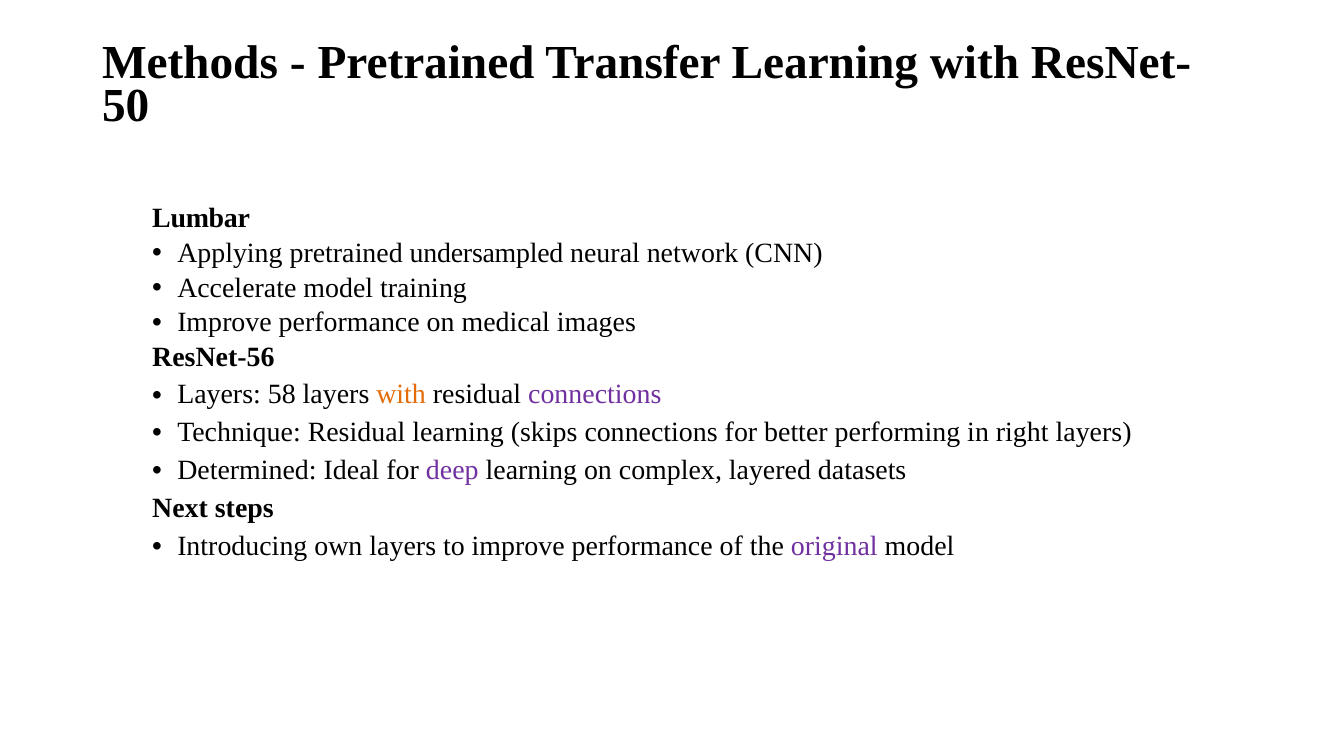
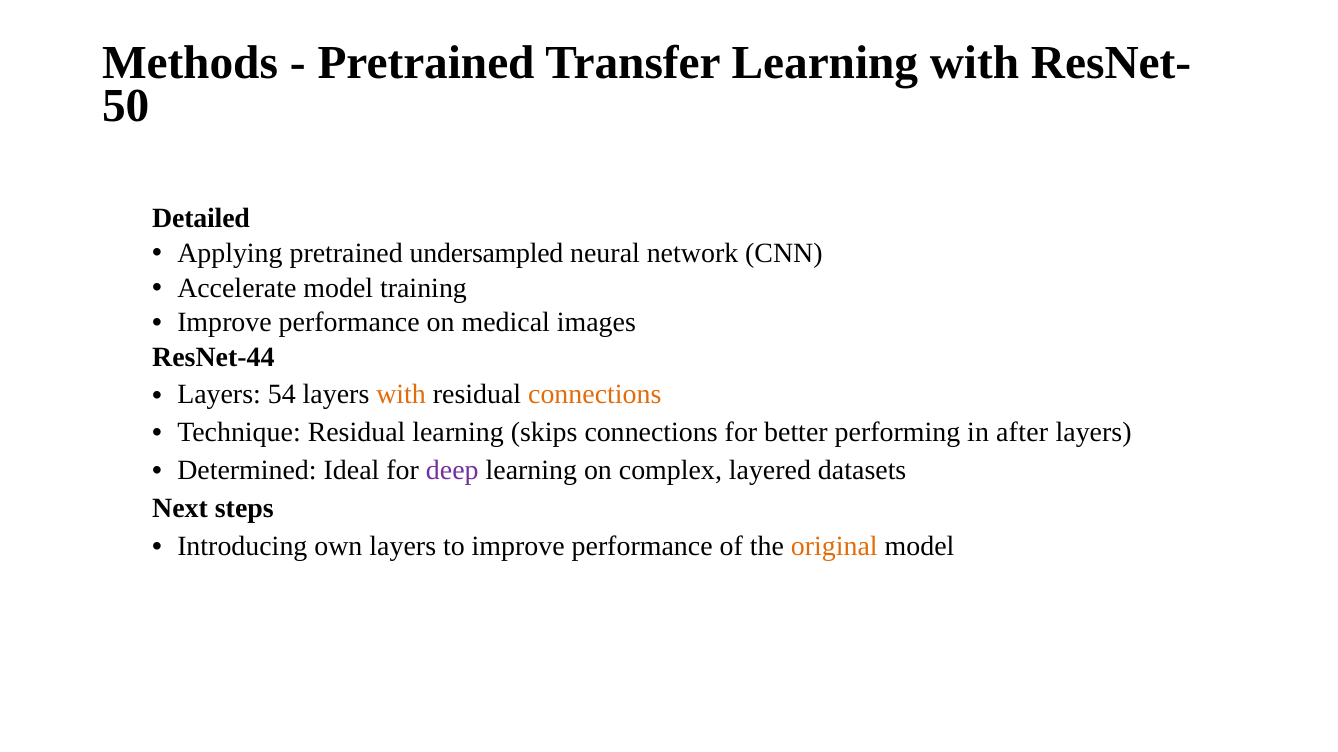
Lumbar: Lumbar -> Detailed (201, 218)
ResNet-56: ResNet-56 -> ResNet-44 (213, 358)
58: 58 -> 54 (282, 395)
connections colour: purple -> orange (595, 395)
right: right -> after (1022, 433)
original colour: purple -> orange (834, 547)
